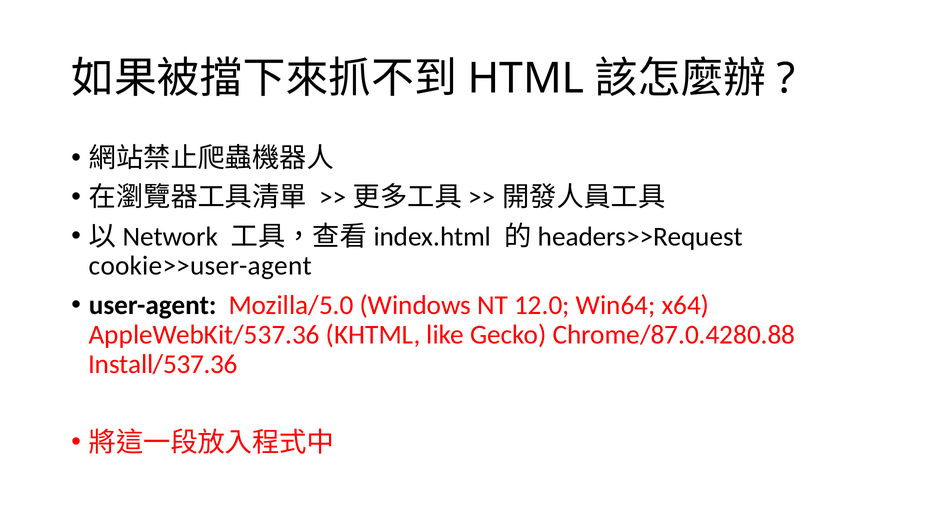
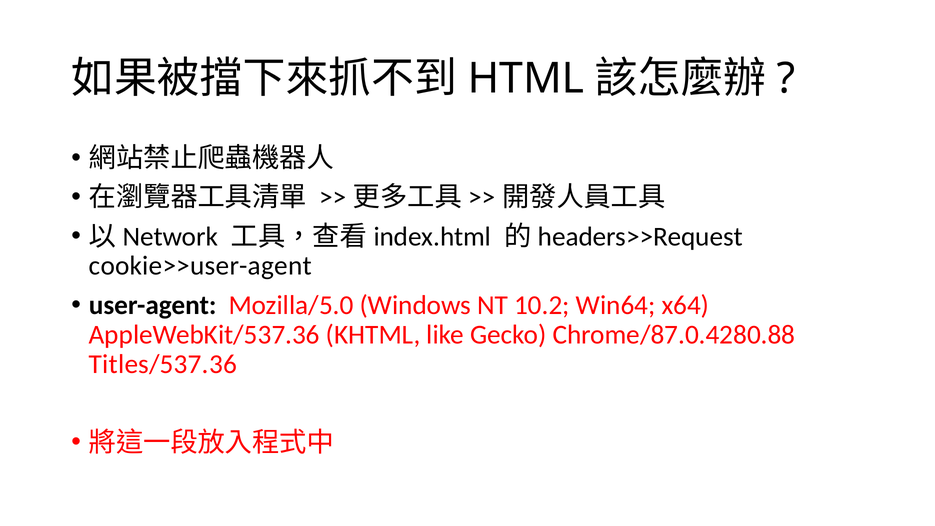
12.0: 12.0 -> 10.2 (542, 305)
Install/537.36: Install/537.36 -> Titles/537.36 (163, 364)
